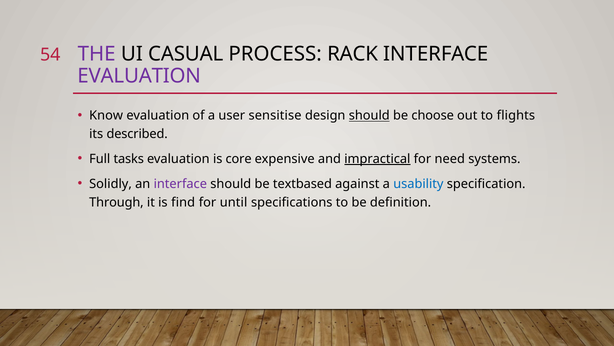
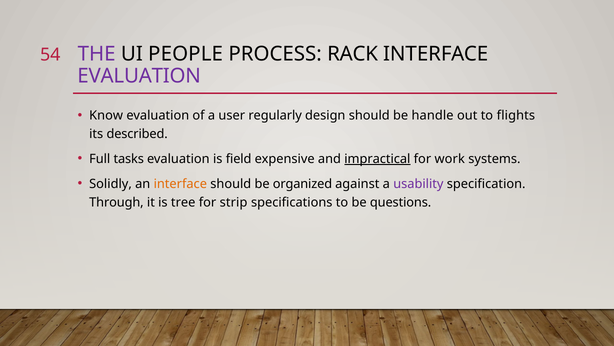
CASUAL: CASUAL -> PEOPLE (186, 54)
sensitise: sensitise -> regularly (275, 115)
should underline: present -> none (369, 115)
choose: choose -> handle (433, 115)
core: core -> field (239, 159)
need: need -> work (450, 159)
interface colour: purple -> orange (180, 184)
textbased: textbased -> organized (302, 184)
usability colour: blue -> purple (418, 184)
find: find -> tree (183, 202)
until: until -> strip (234, 202)
definition: definition -> questions (401, 202)
